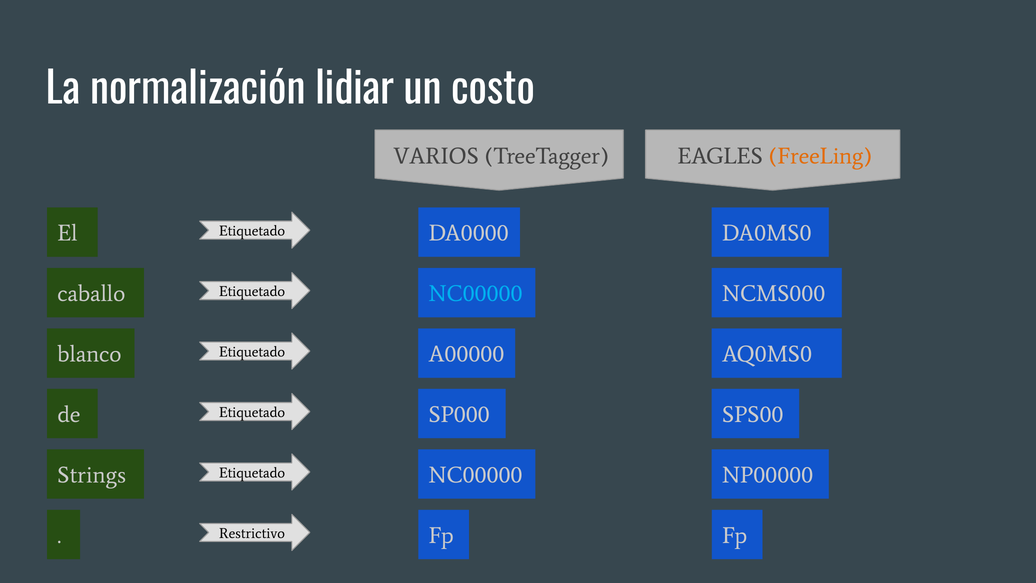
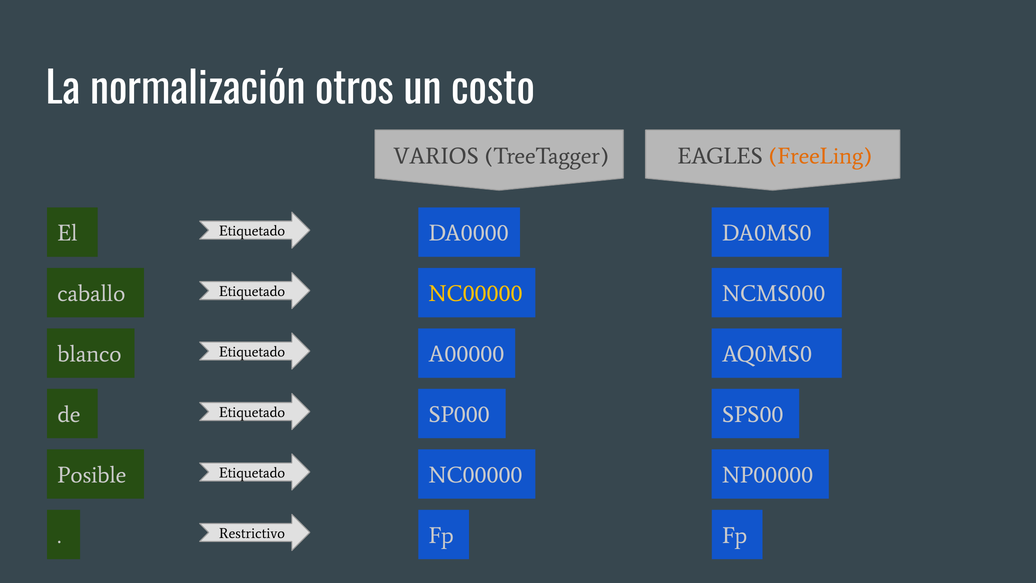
lidiar: lidiar -> otros (355, 90)
NC00000 colour: light blue -> yellow (476, 294)
Strings: Strings -> Posible (92, 475)
